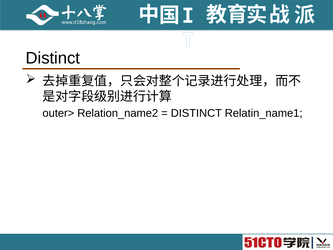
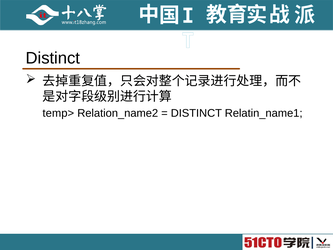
outer>: outer> -> temp> (58, 113)
